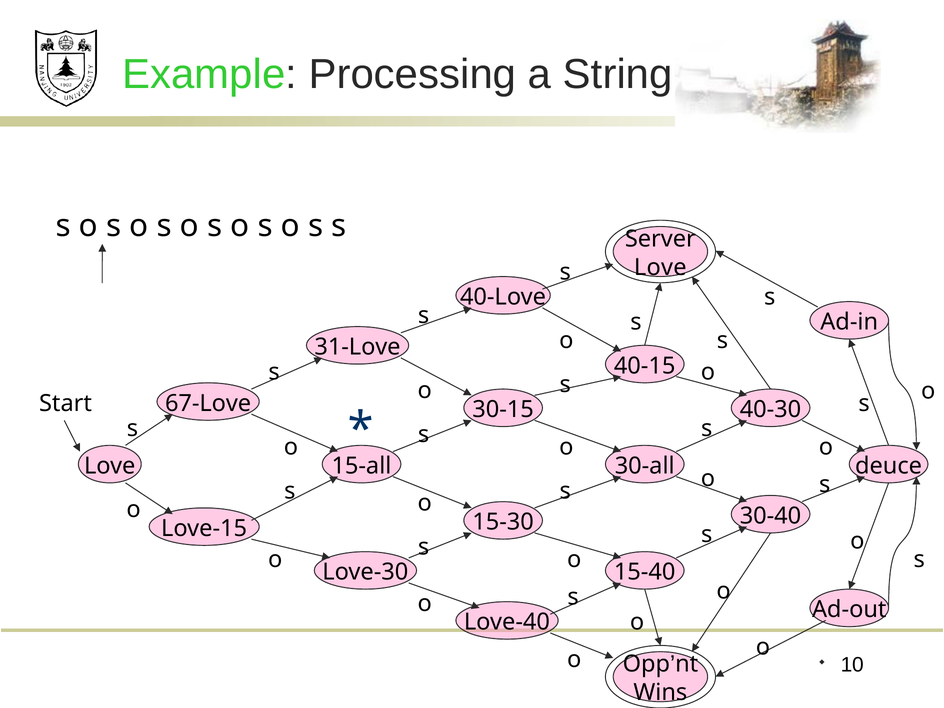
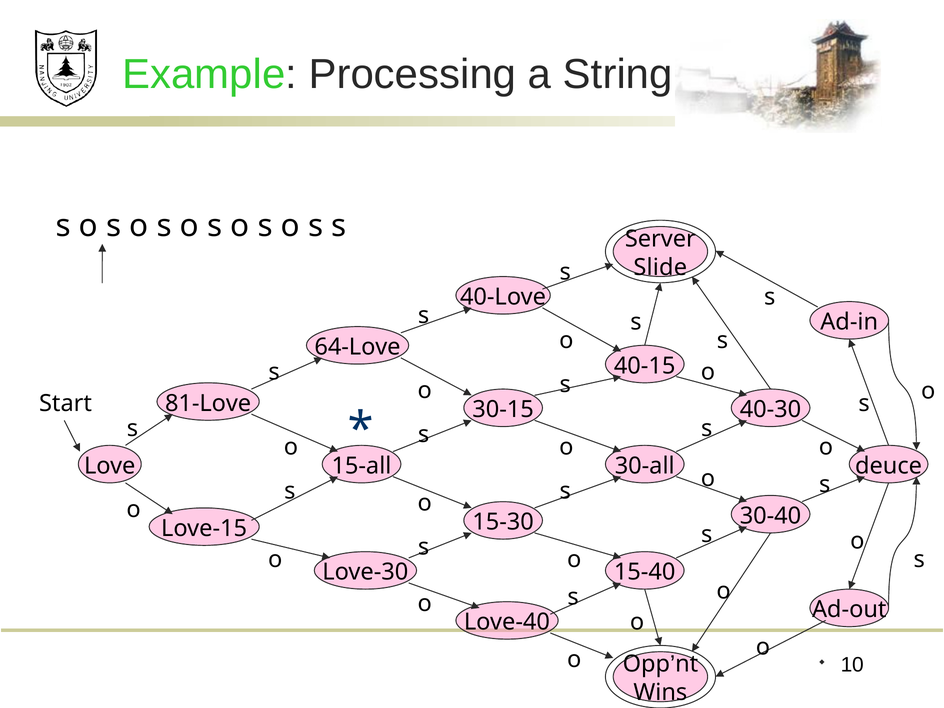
Love: Love -> Slide (660, 267)
31-Love: 31-Love -> 64-Love (358, 347)
67-Love: 67-Love -> 81-Love (208, 403)
